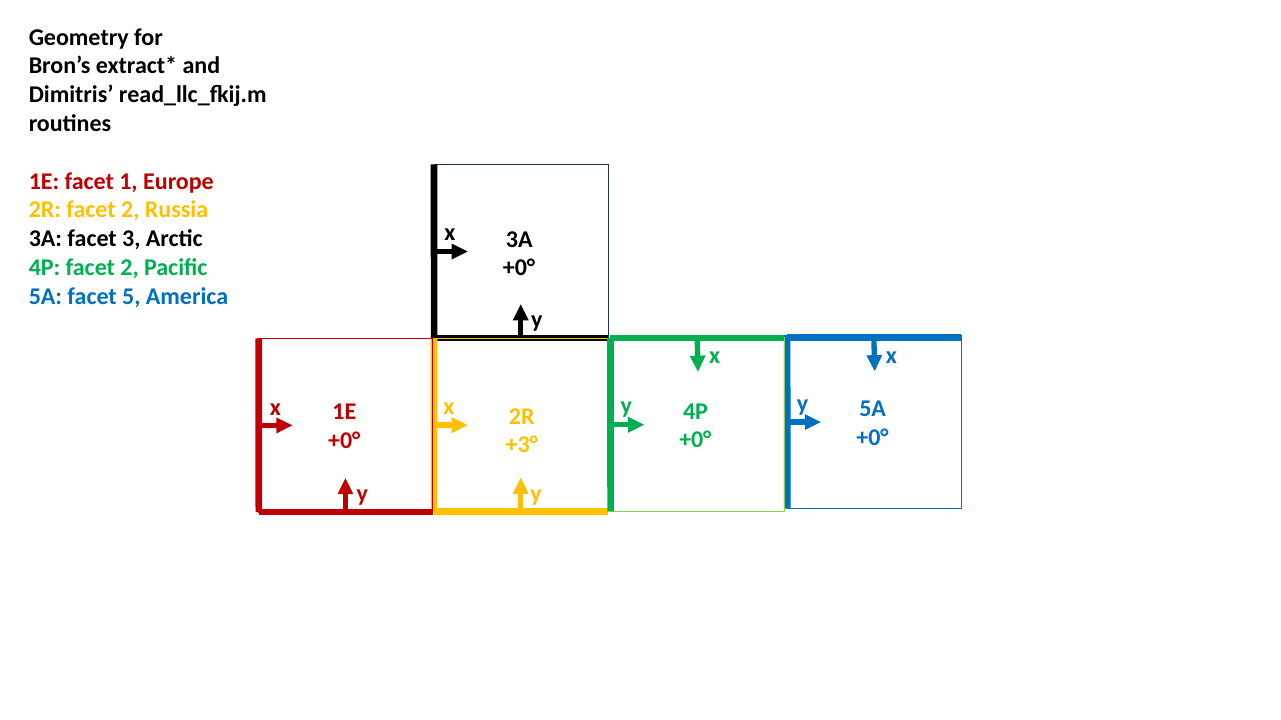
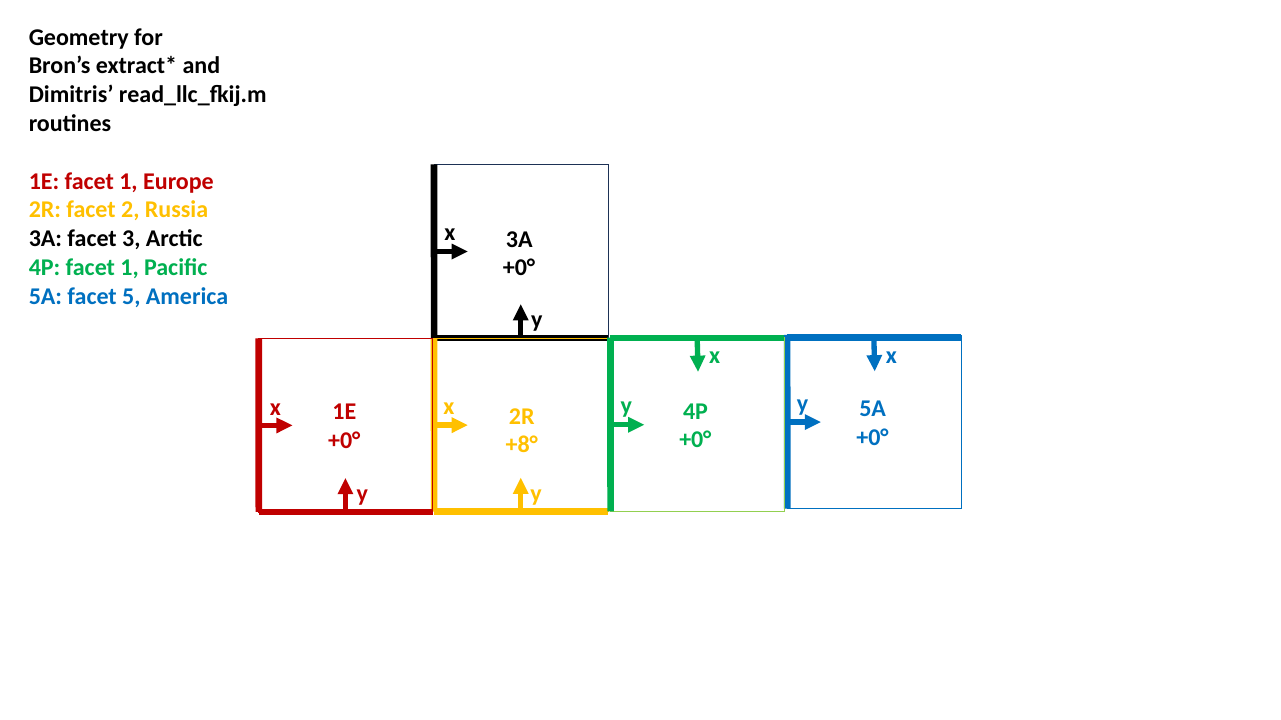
4P facet 2: 2 -> 1 (130, 268)
+3°: +3° -> +8° (522, 445)
